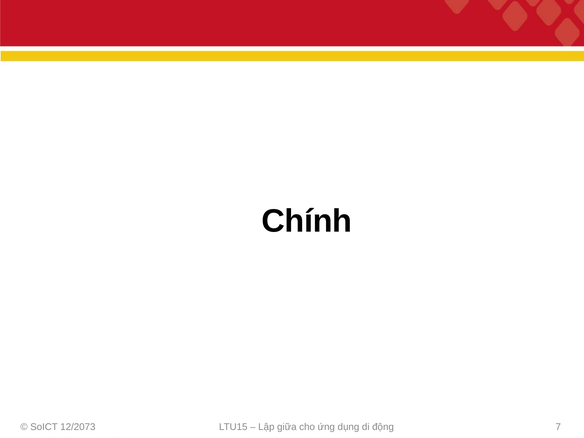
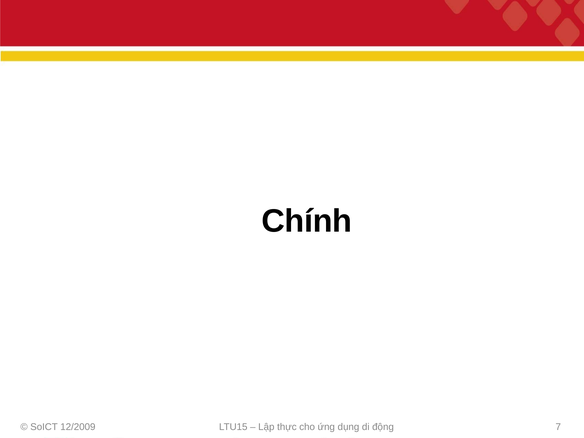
12/2073: 12/2073 -> 12/2009 (78, 427)
giữa: giữa -> thực (287, 427)
